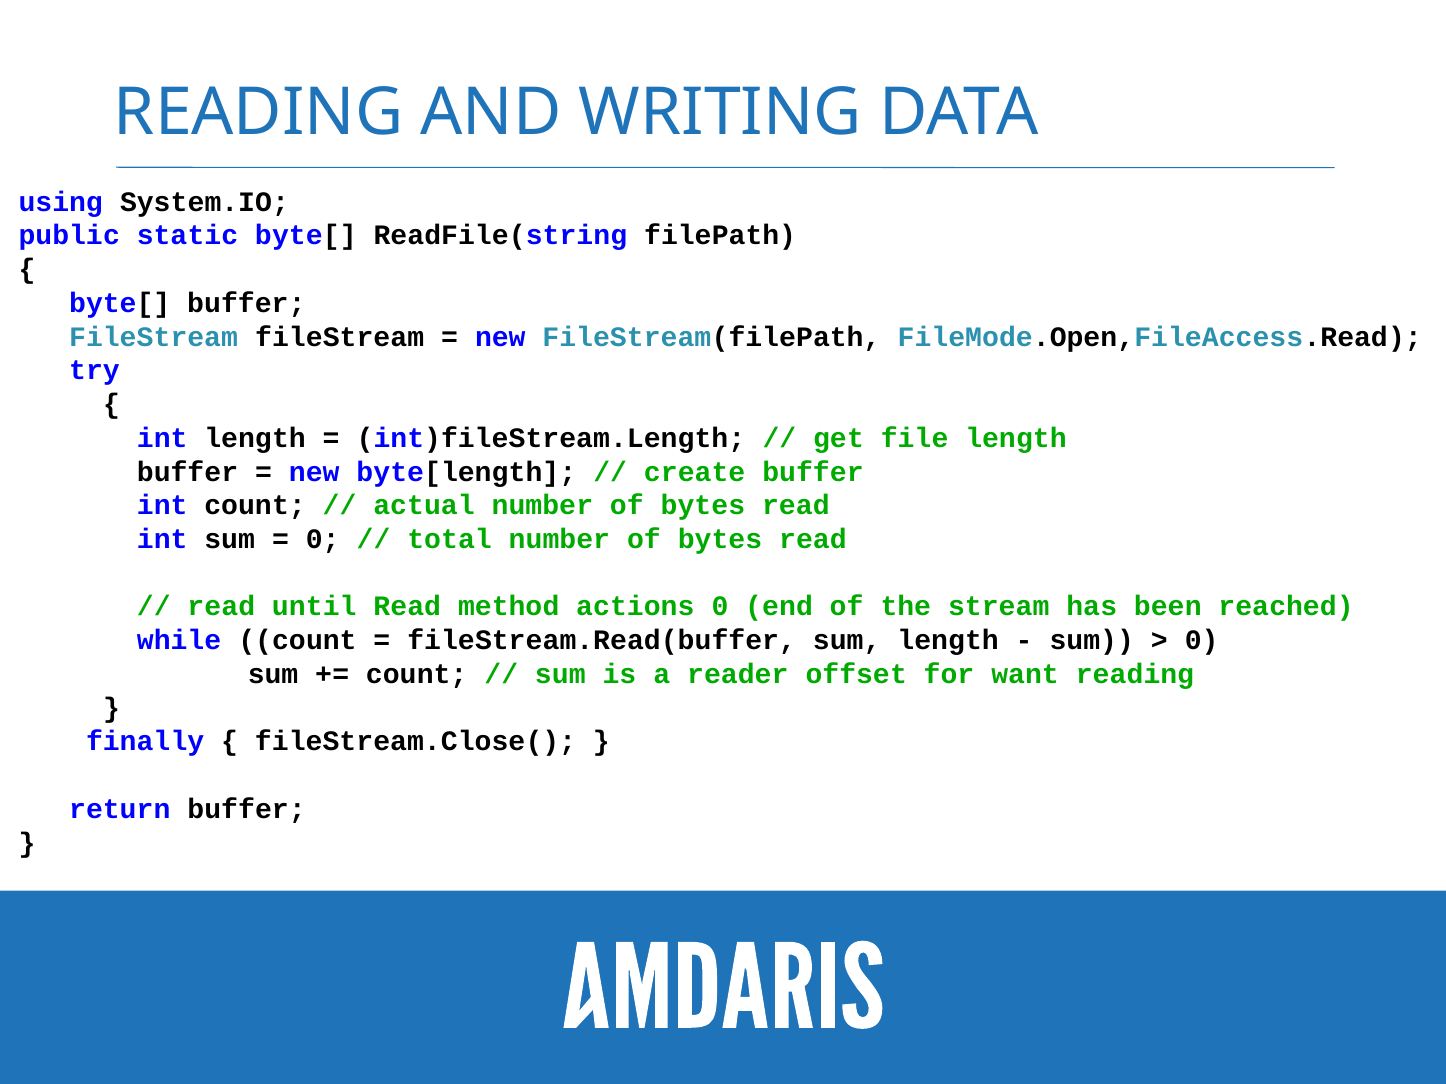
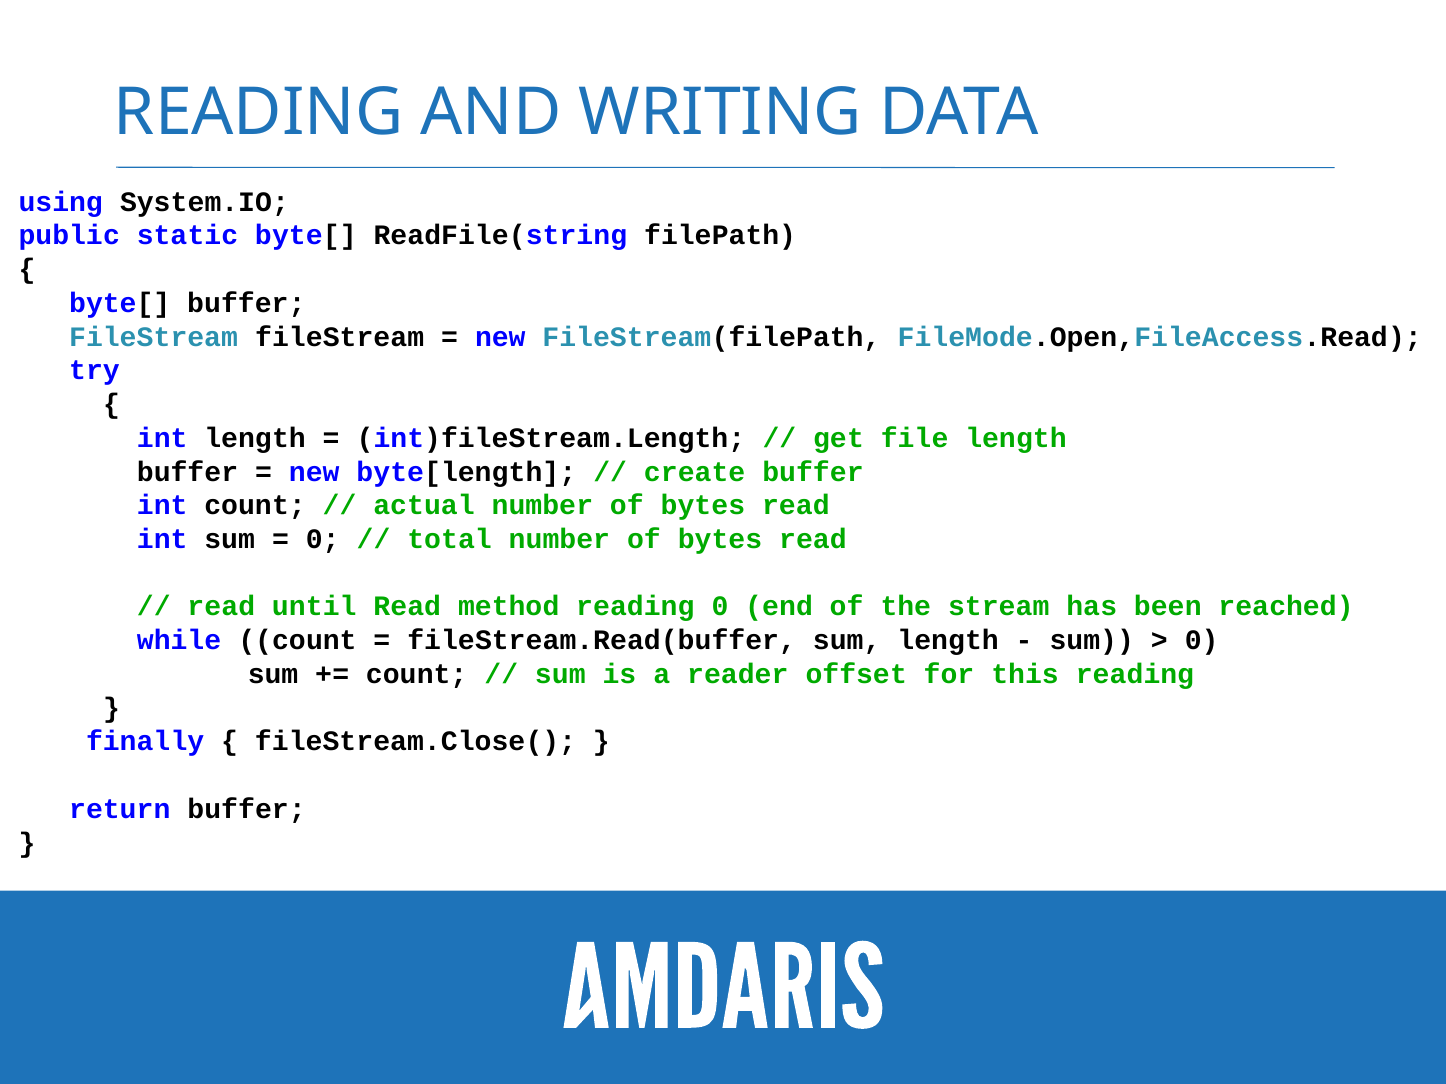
method actions: actions -> reading (635, 607)
want: want -> this (1025, 674)
